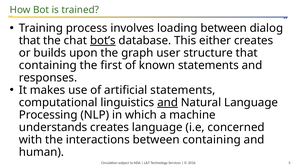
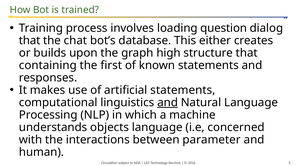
loading between: between -> question (224, 28)
bot’s underline: present -> none (103, 41)
user: user -> high (168, 53)
understands creates: creates -> objects (110, 128)
between containing: containing -> parameter (212, 140)
